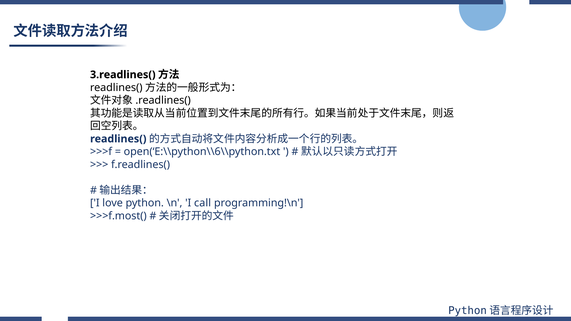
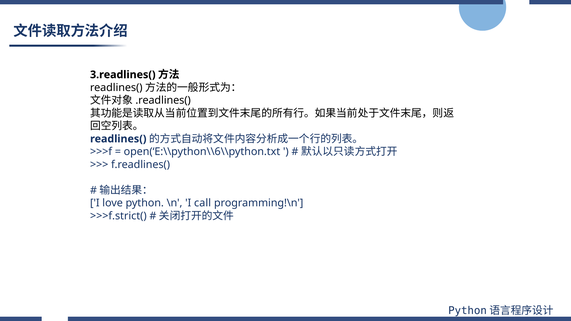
>>>f.most(: >>>f.most( -> >>>f.strict( (118, 216)
